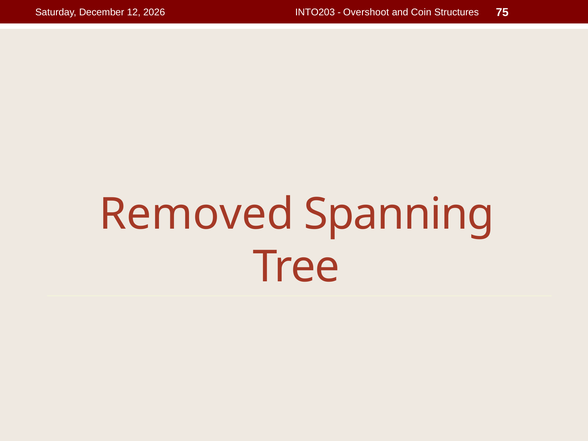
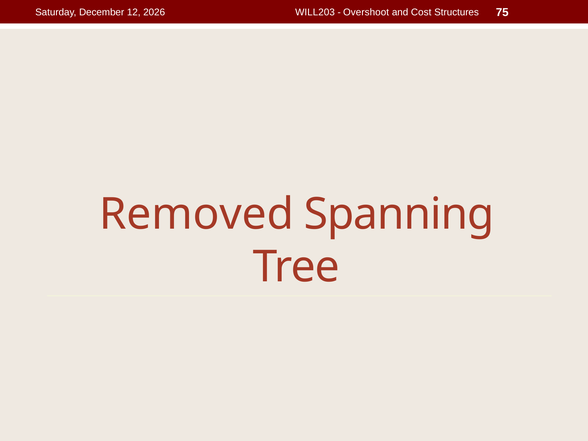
INTO203: INTO203 -> WILL203 (315, 12)
Coin: Coin -> Cost (421, 12)
